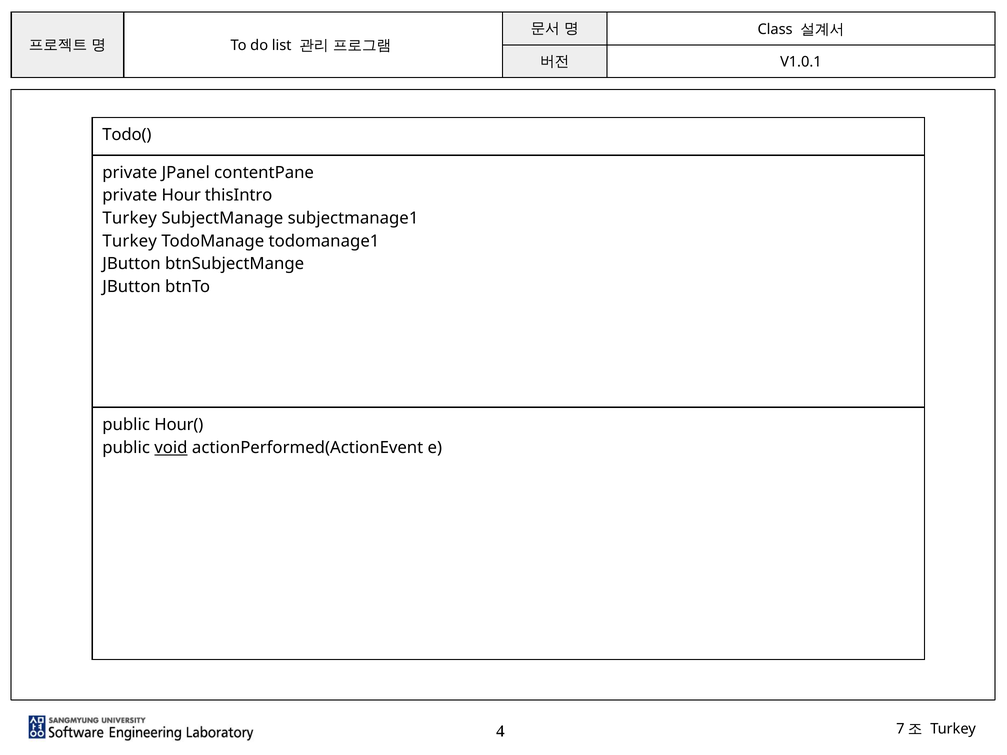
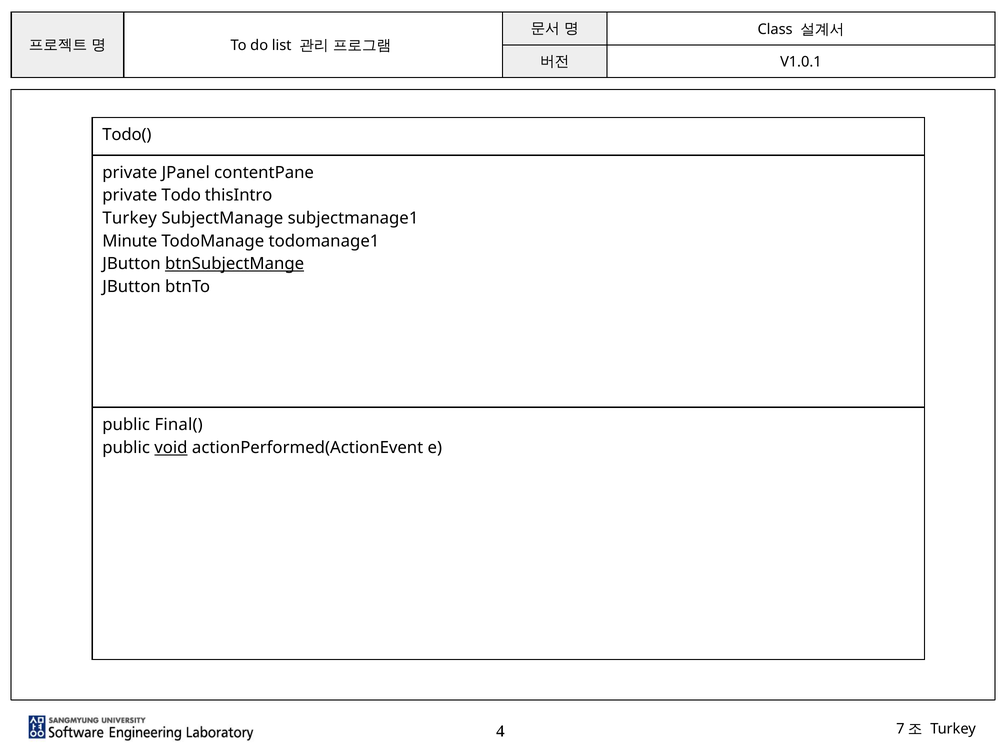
Hour: Hour -> Todo (181, 196)
Turkey: Turkey -> Minute (130, 241)
btnSubjectMange underline: none -> present (235, 264)
Hour(: Hour( -> Final( (179, 425)
